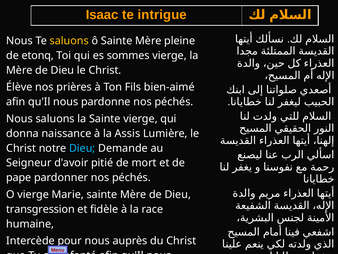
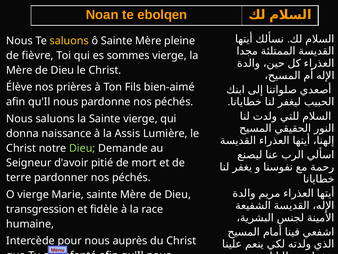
Isaac: Isaac -> Noan (102, 15)
intrigue: intrigue -> ebolqen (162, 15)
etonq: etonq -> fièvre (38, 55)
Dieu colour: light blue -> light green (82, 148)
pape: pape -> terre (19, 177)
